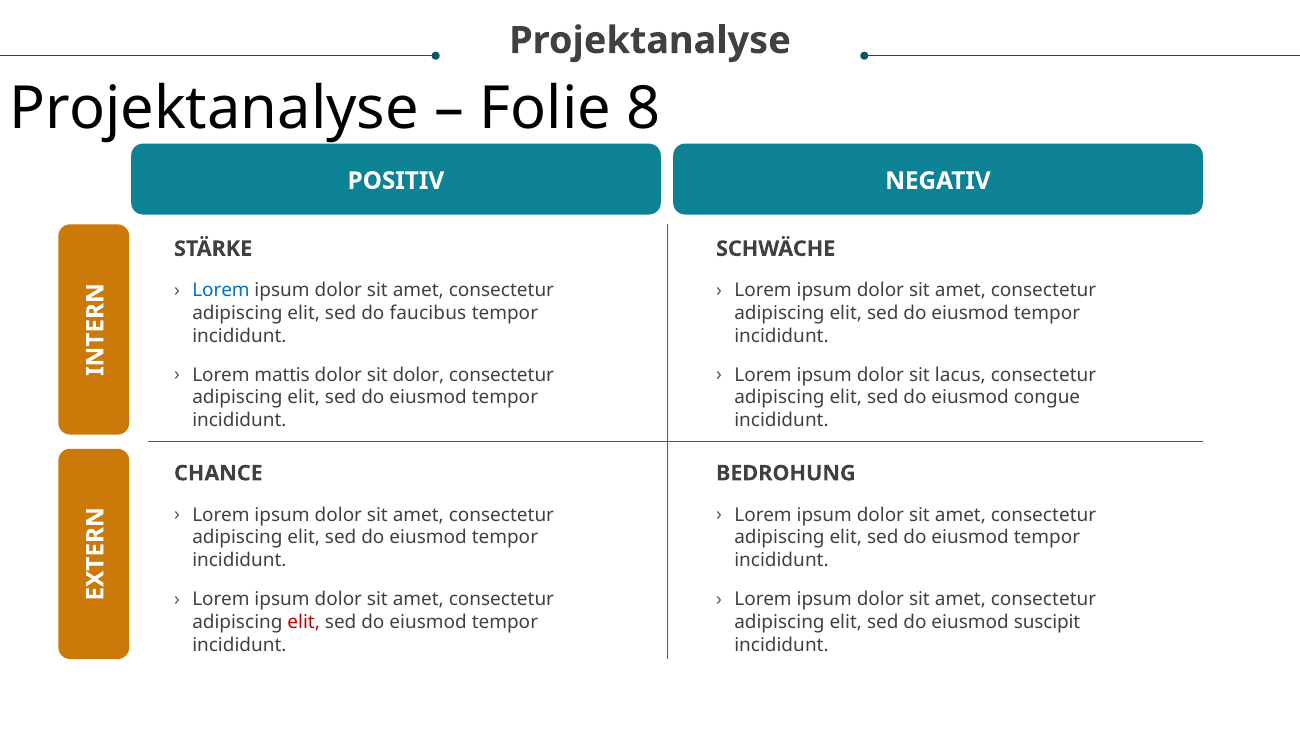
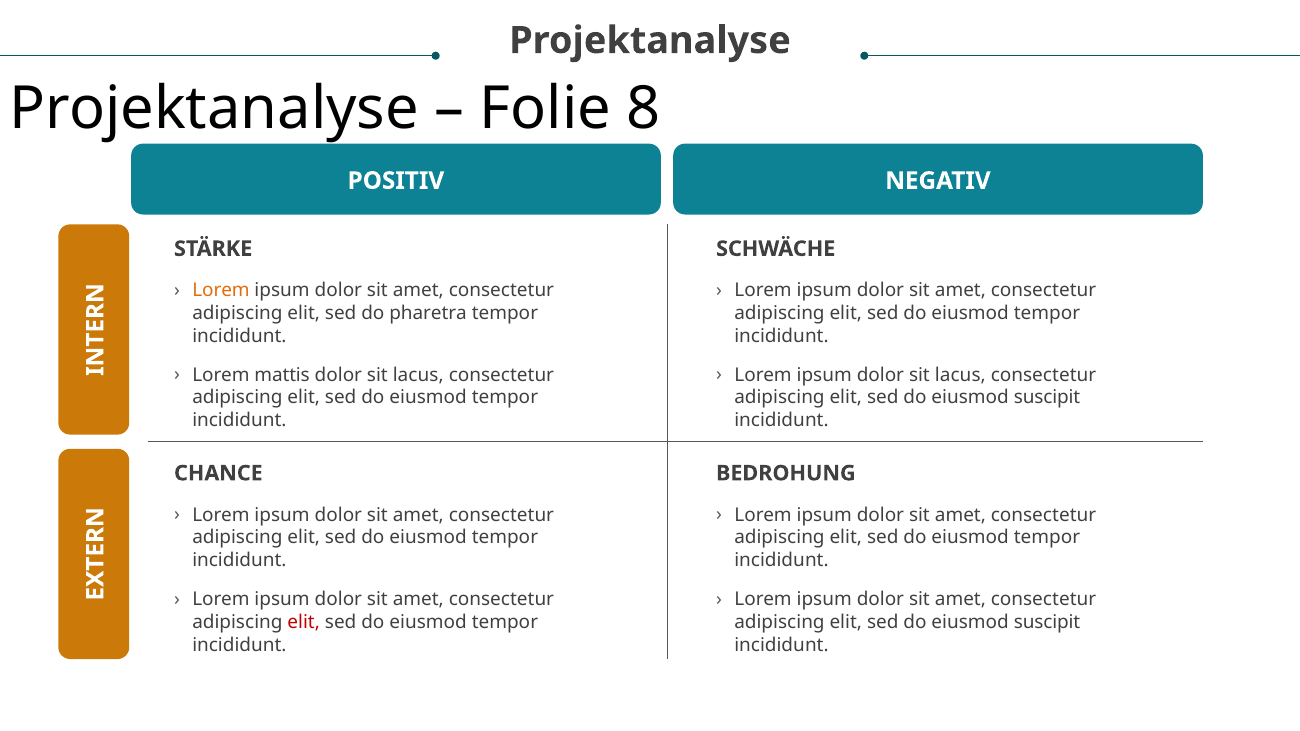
Lorem colour: blue -> orange (221, 290)
faucibus: faucibus -> pharetra (428, 313)
dolor: dolor -> lacus (418, 375)
congue: congue -> suscipit (1047, 398)
